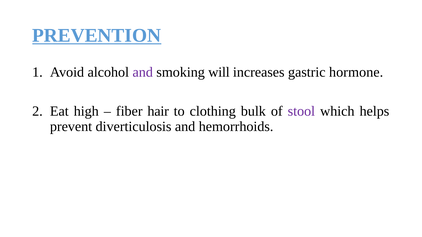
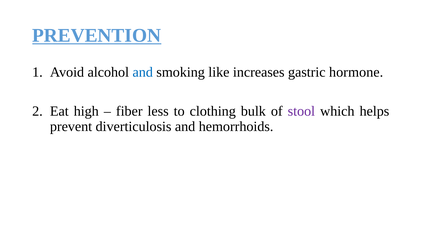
and colour: purple -> blue (143, 72)
will: will -> like (219, 72)
hair: hair -> less (158, 111)
